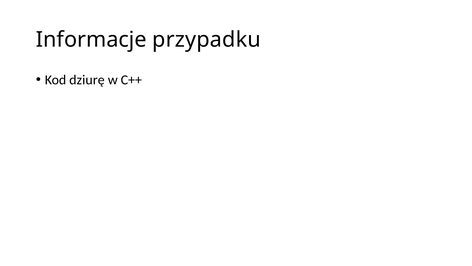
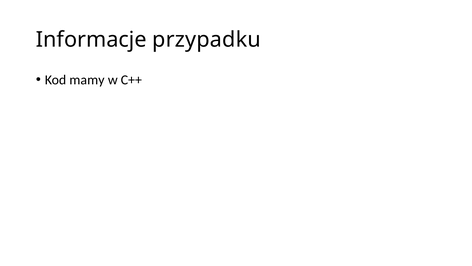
dziurę: dziurę -> mamy (87, 80)
